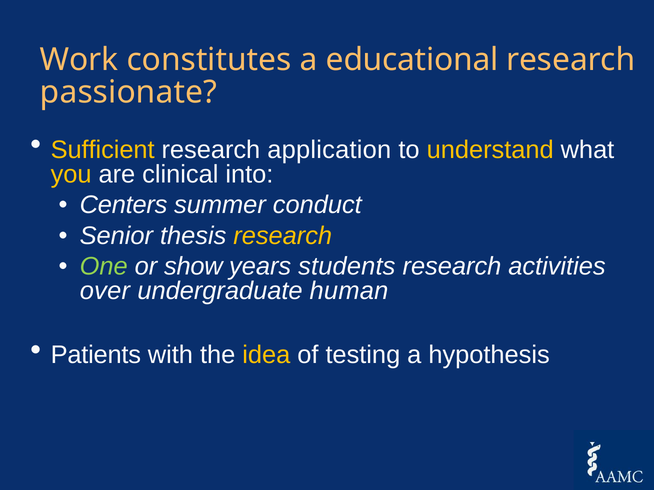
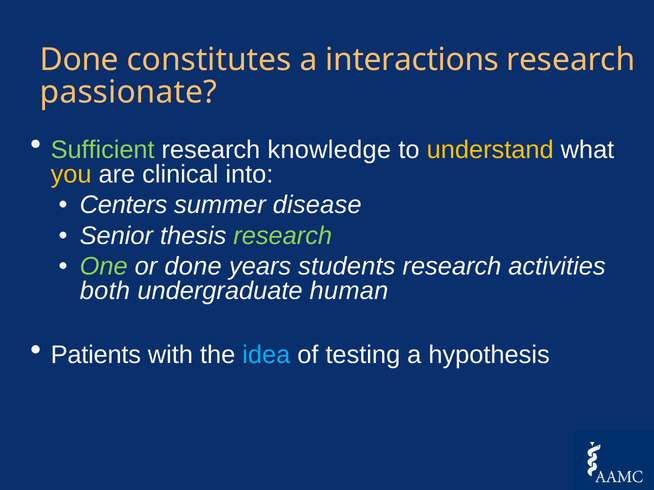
Work: Work -> Done (79, 60)
educational: educational -> interactions (412, 60)
Sufficient colour: yellow -> light green (103, 150)
application: application -> knowledge (329, 150)
conduct: conduct -> disease (317, 205)
research colour: yellow -> light green (283, 236)
or show: show -> done (193, 267)
over: over -> both (105, 291)
idea colour: yellow -> light blue (266, 355)
